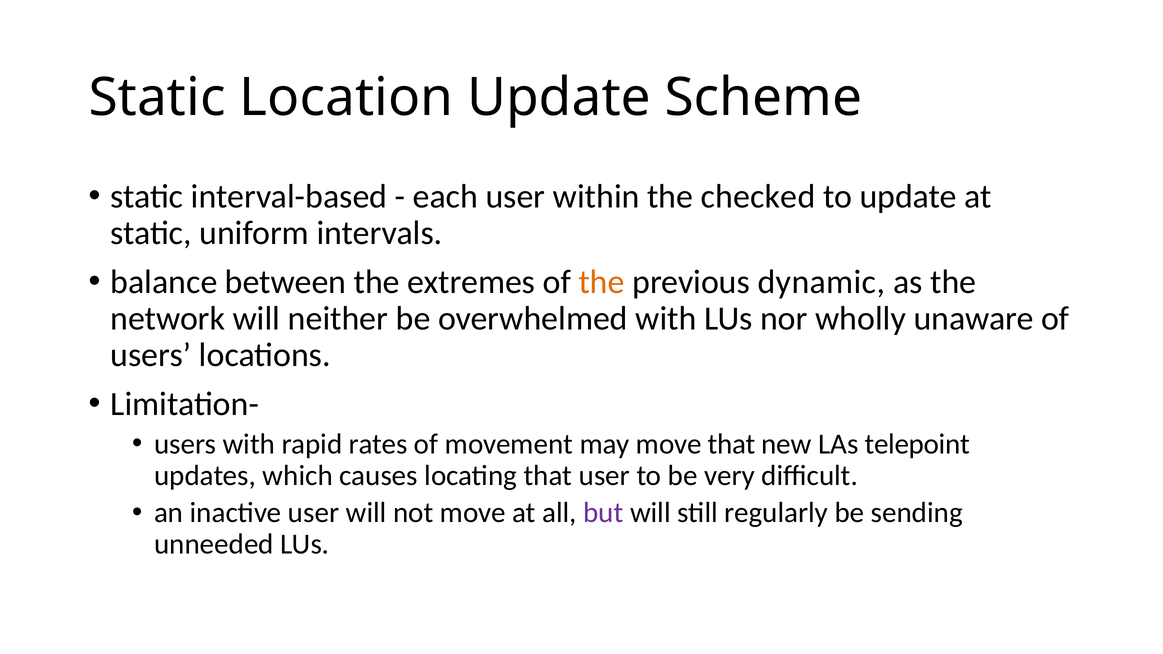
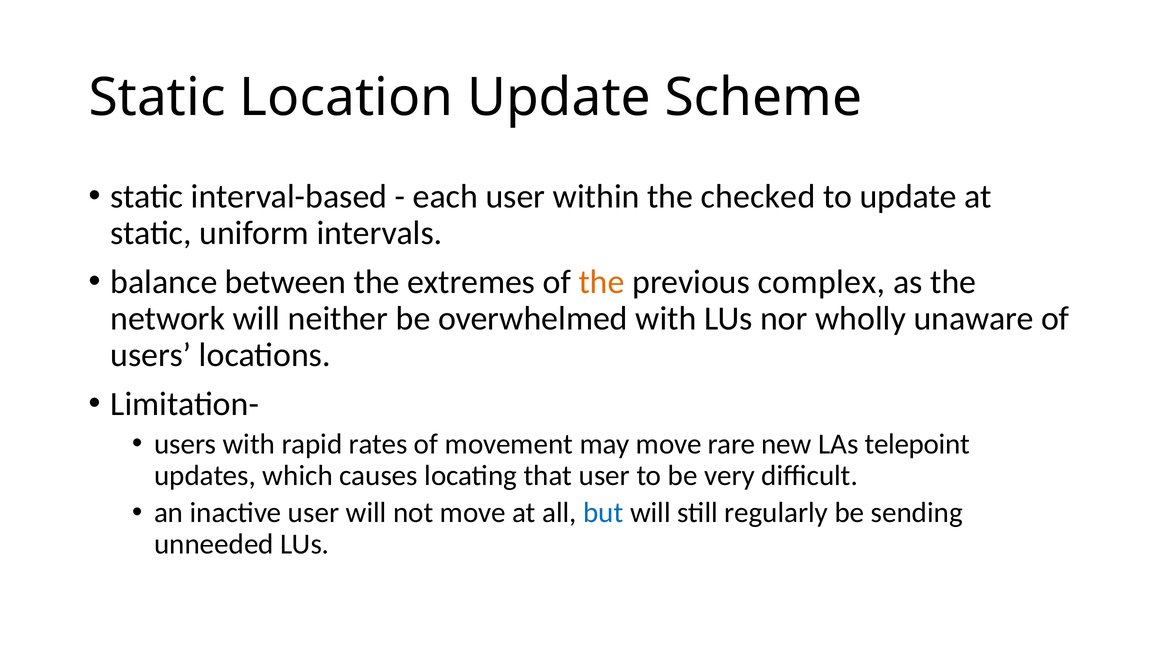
dynamic: dynamic -> complex (821, 282)
move that: that -> rare (731, 444)
but colour: purple -> blue (603, 513)
